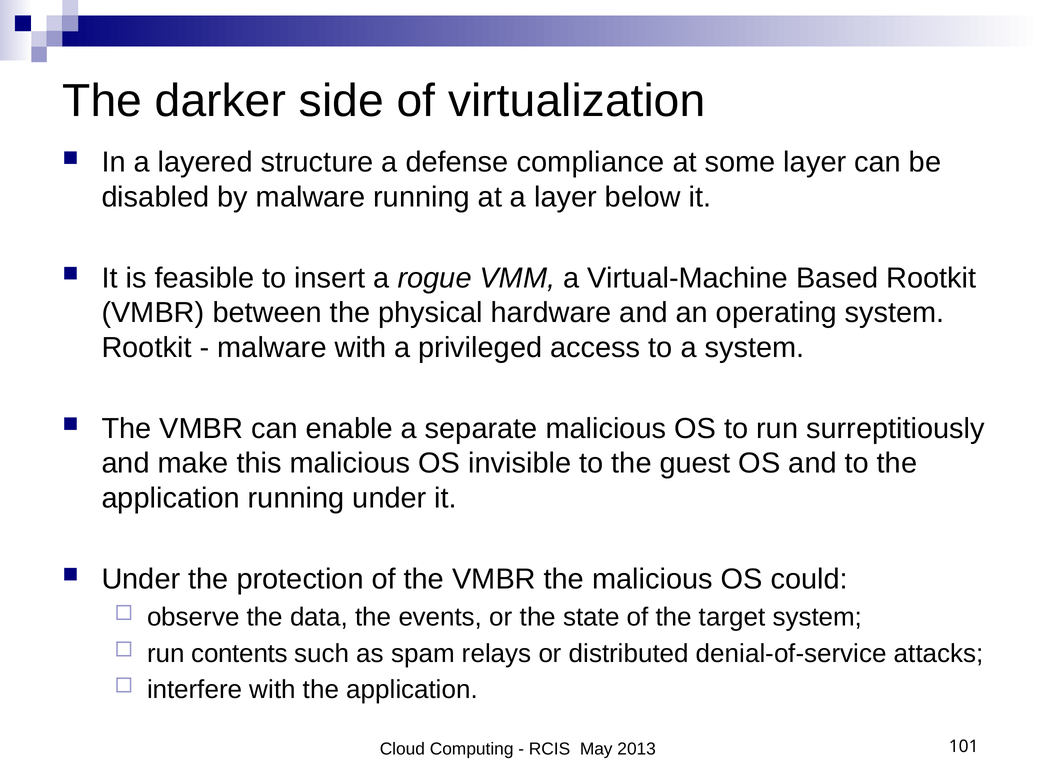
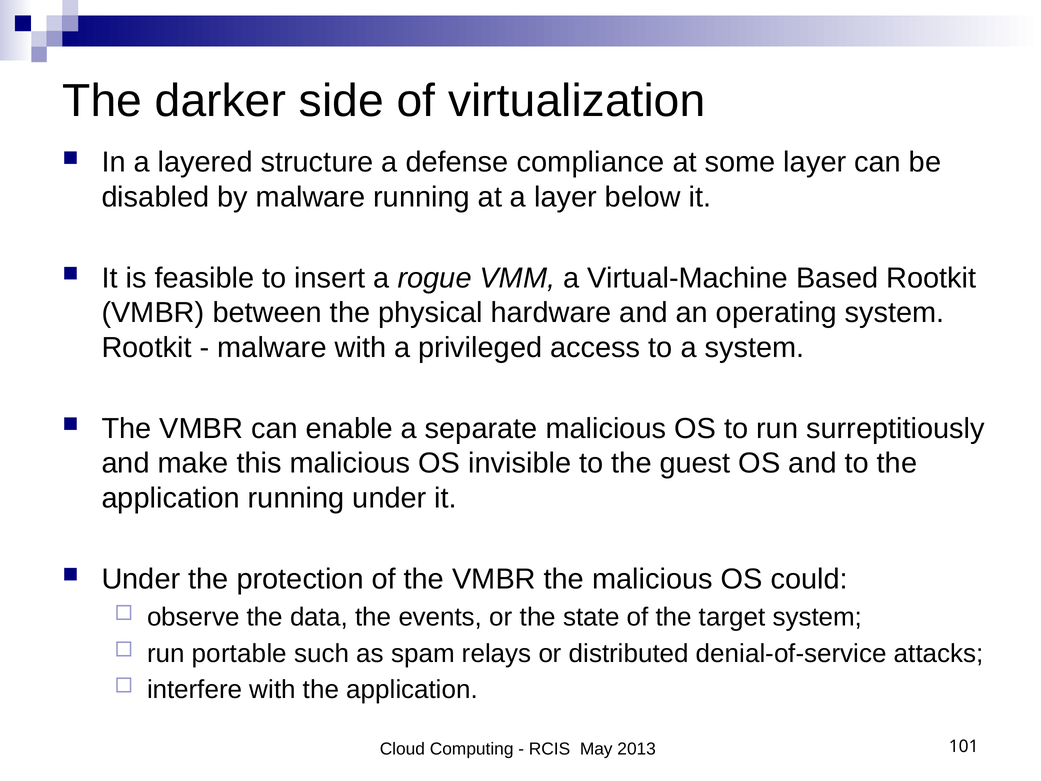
contents: contents -> portable (239, 653)
